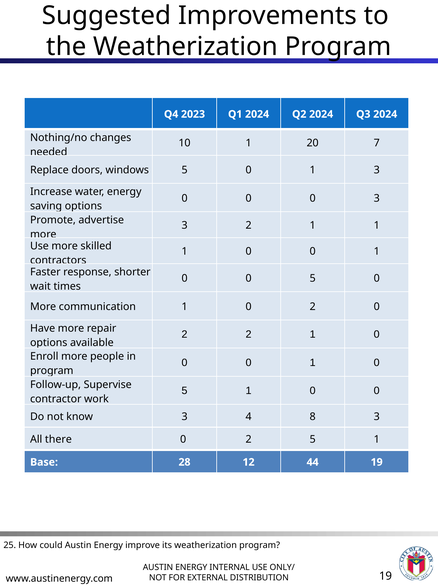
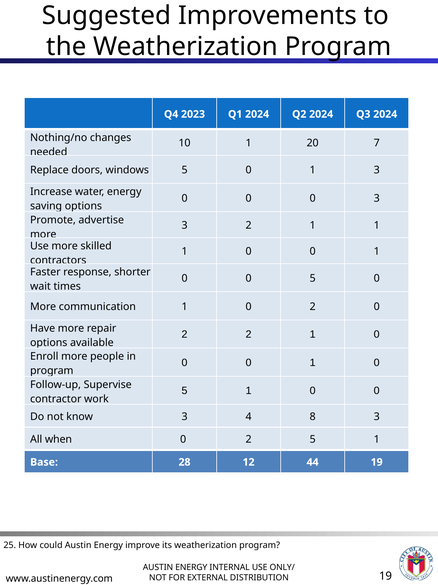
there: there -> when (58, 439)
